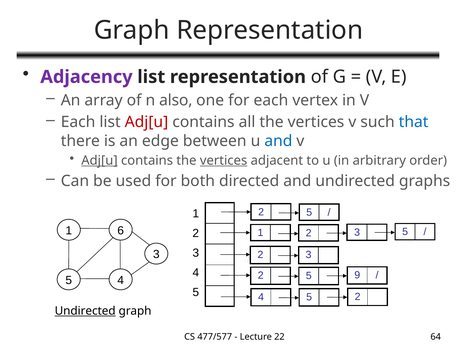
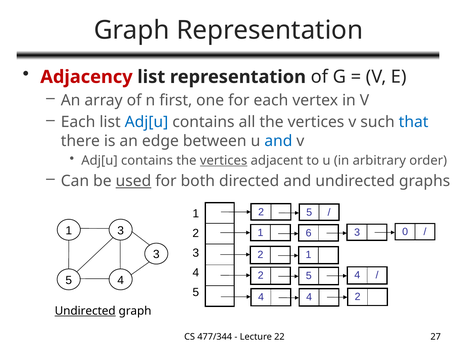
Adjacency colour: purple -> red (86, 77)
also: also -> first (176, 100)
Adj[u colour: red -> blue (147, 122)
Adj[u underline: present -> none (99, 160)
used underline: none -> present (133, 181)
1 6: 6 -> 3 (121, 230)
2: 2 -> 6 (309, 233)
3 5: 5 -> 0 (405, 232)
3: 3 -> 1 (309, 255)
2 5 9: 9 -> 4 (357, 275)
5: 5 -> 4 (309, 297)
477/577: 477/577 -> 477/344 (215, 337)
64: 64 -> 27 (436, 337)
